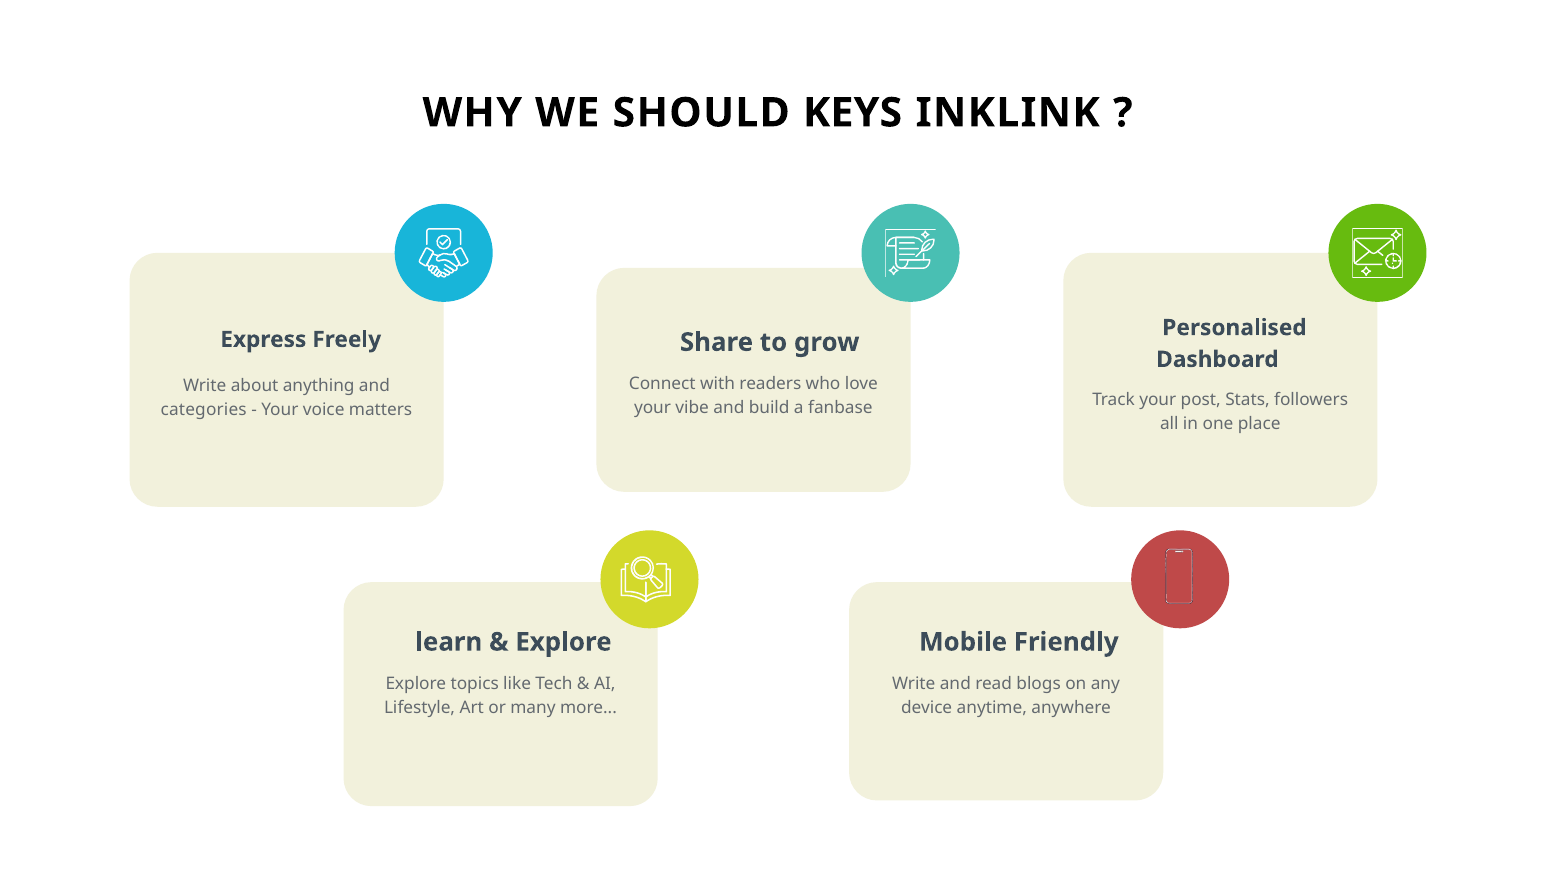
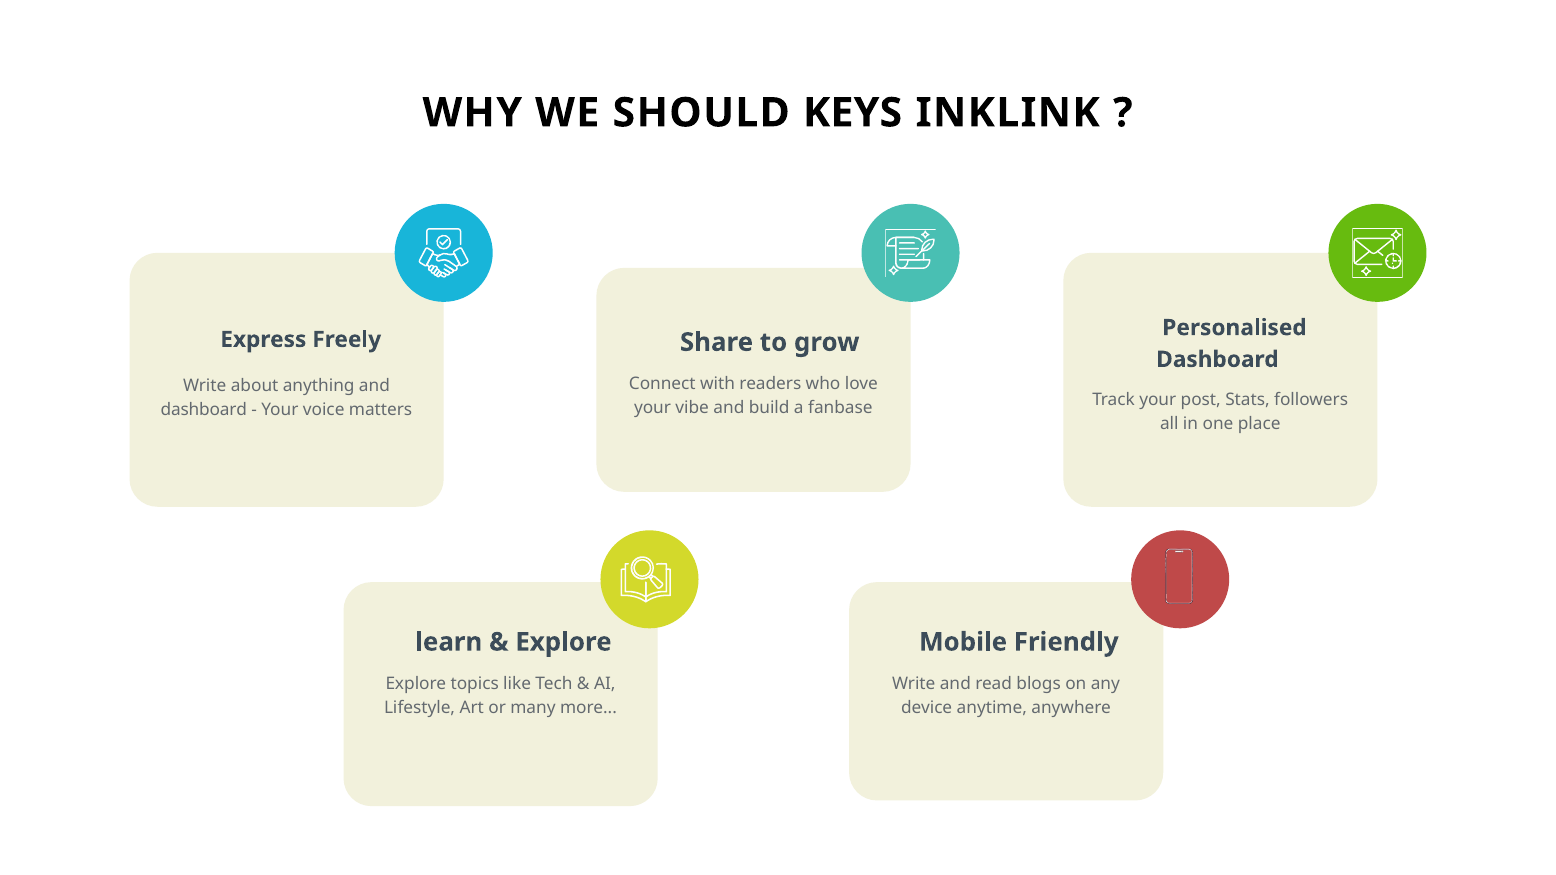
categories: categories -> dashboard (204, 410)
